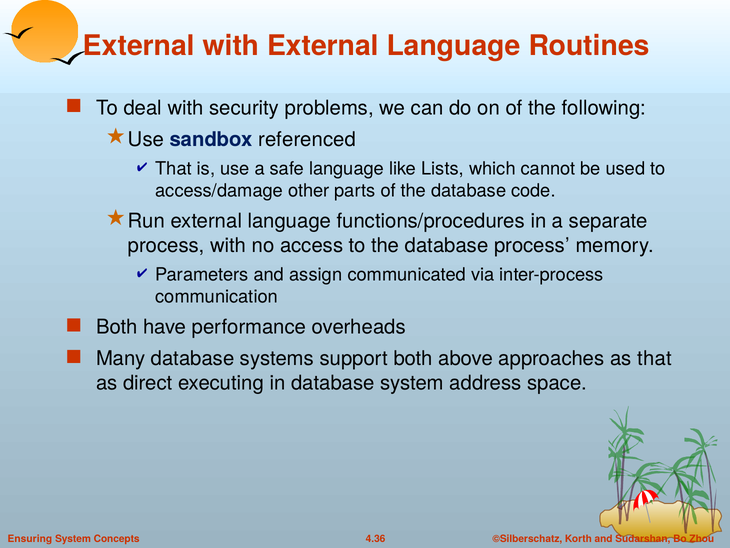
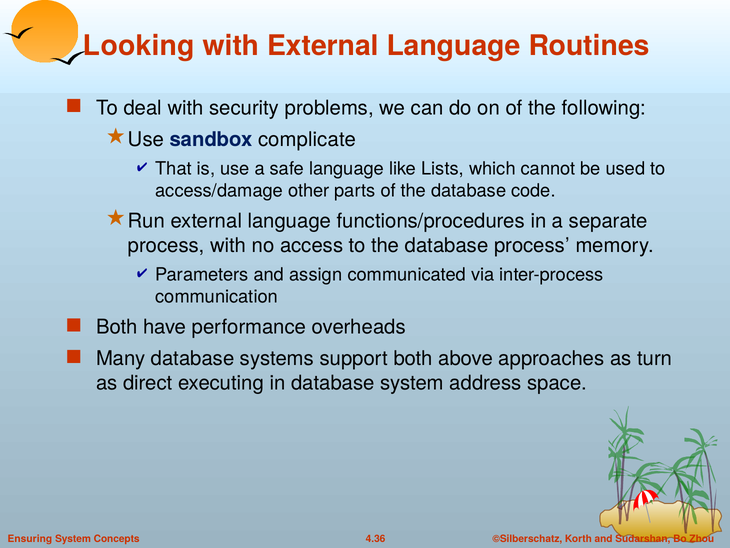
External: External -> Looking (139, 46)
referenced: referenced -> complicate (307, 139)
as that: that -> turn (655, 358)
